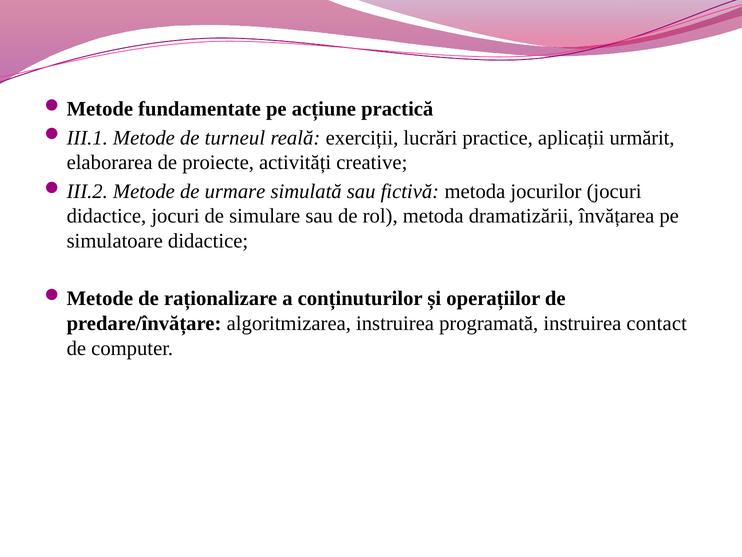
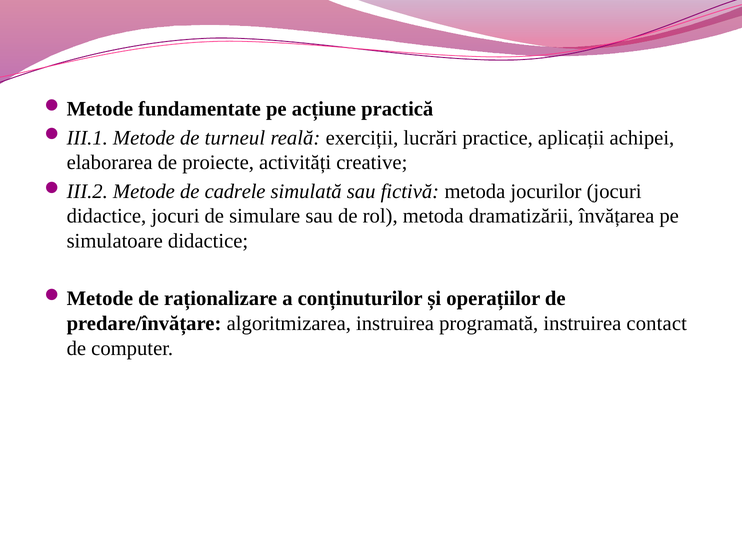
urmărit: urmărit -> achipei (642, 138)
urmare: urmare -> cadrele (235, 191)
